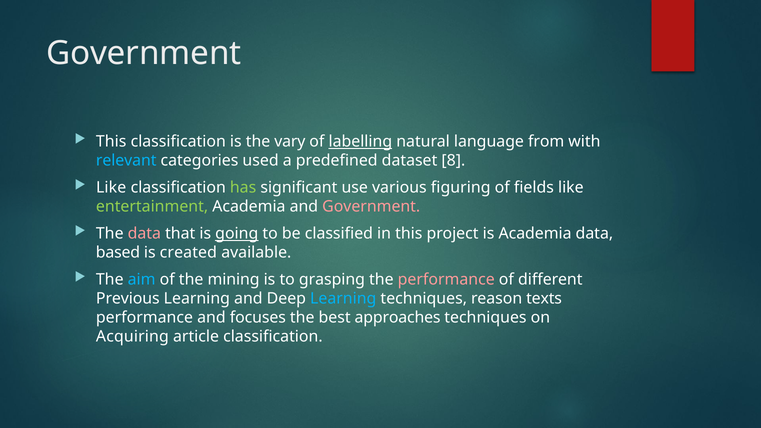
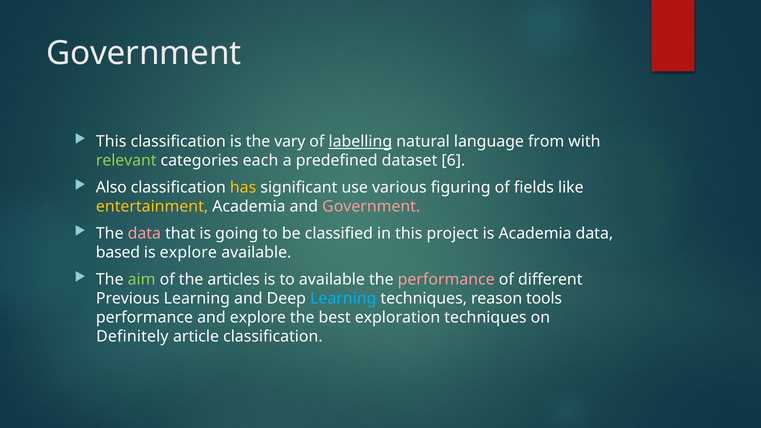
relevant colour: light blue -> light green (126, 161)
used: used -> each (261, 161)
8: 8 -> 6 (453, 161)
Like: Like -> Also (111, 188)
has colour: light green -> yellow (243, 188)
entertainment colour: light green -> yellow (152, 207)
going underline: present -> none (237, 234)
is created: created -> explore (188, 253)
aim colour: light blue -> light green (142, 280)
mining: mining -> articles (234, 280)
to grasping: grasping -> available (332, 280)
texts: texts -> tools (544, 299)
and focuses: focuses -> explore (258, 318)
approaches: approaches -> exploration (398, 318)
Acquiring: Acquiring -> Definitely (132, 337)
